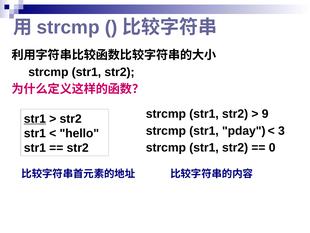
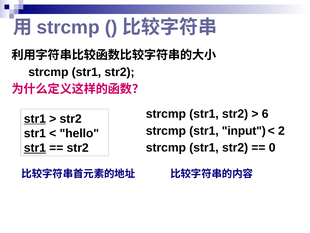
9: 9 -> 6 (265, 114)
pday: pday -> input (244, 130)
3: 3 -> 2 (281, 130)
str1 underline: none -> present (35, 148)
